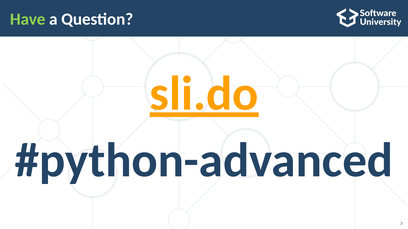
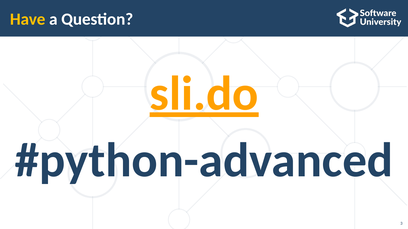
Have colour: light green -> yellow (28, 19)
